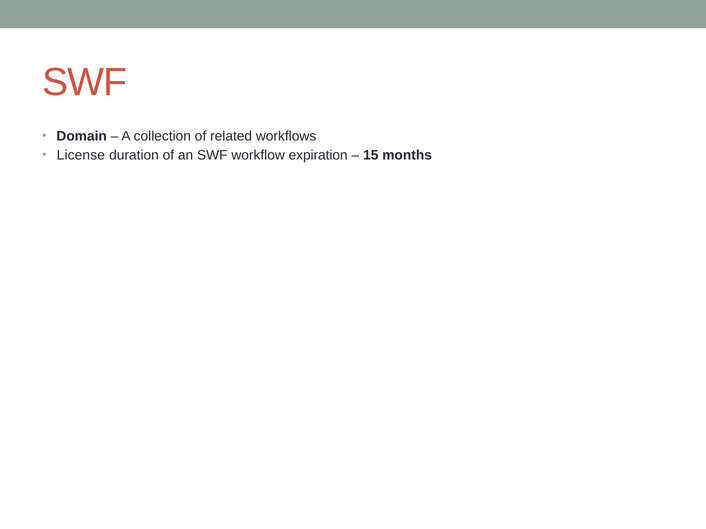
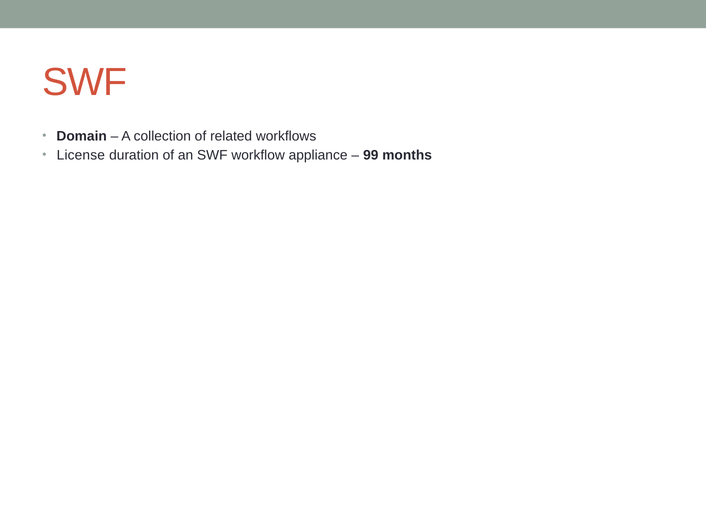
expiration: expiration -> appliance (318, 156)
15: 15 -> 99 (371, 156)
